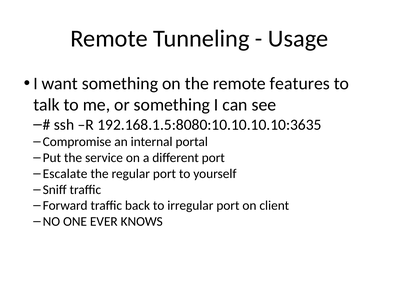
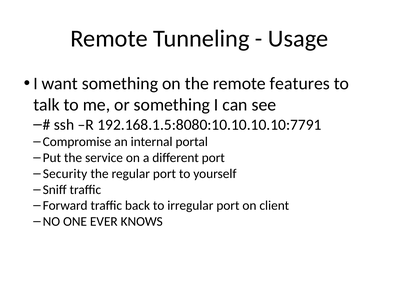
192.168.1.5:8080:10.10.10.10:3635: 192.168.1.5:8080:10.10.10.10:3635 -> 192.168.1.5:8080:10.10.10.10:7791 (209, 125)
Escalate: Escalate -> Security (65, 174)
